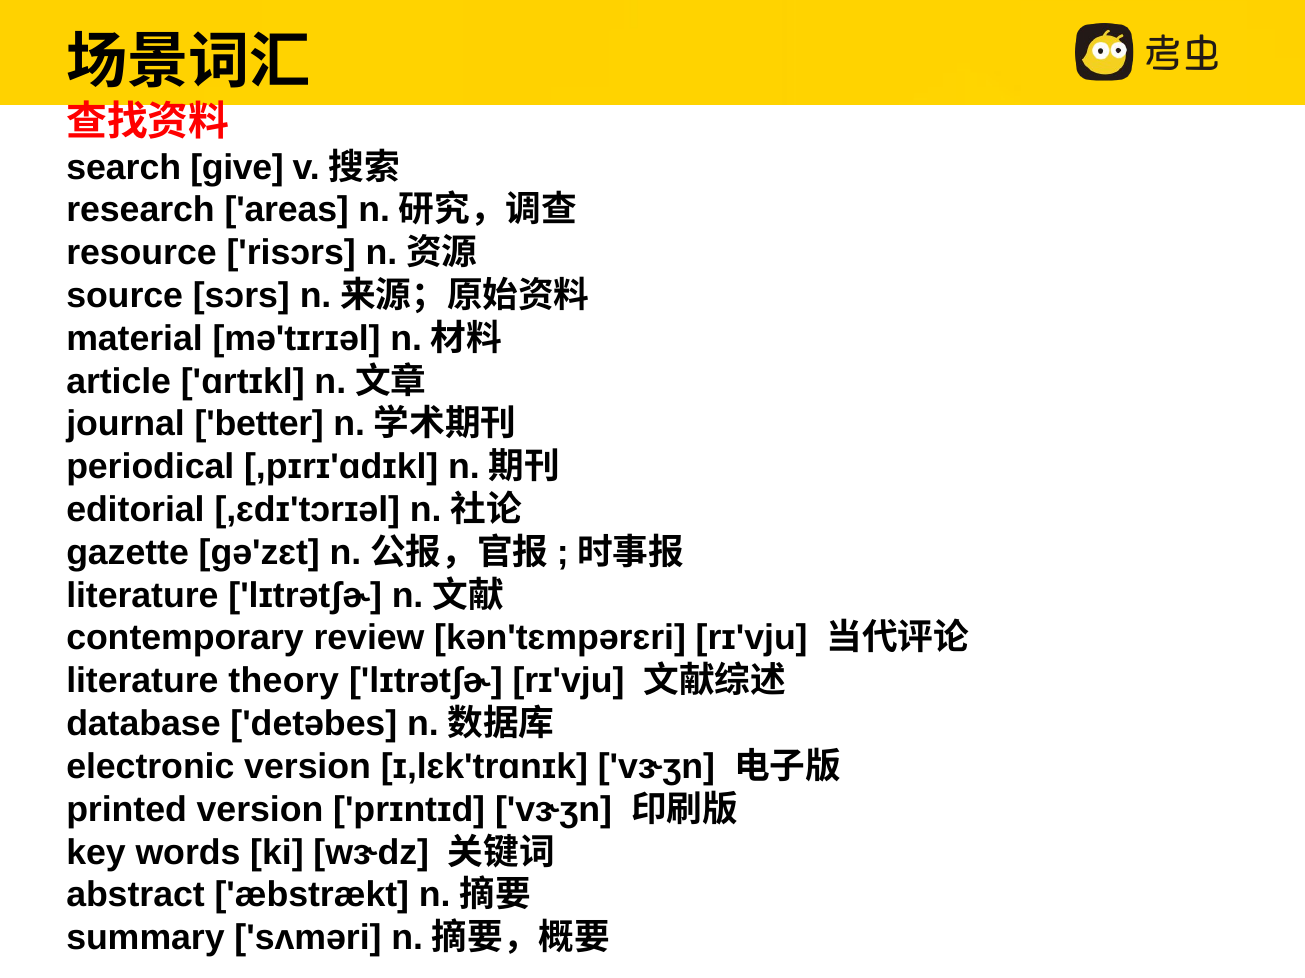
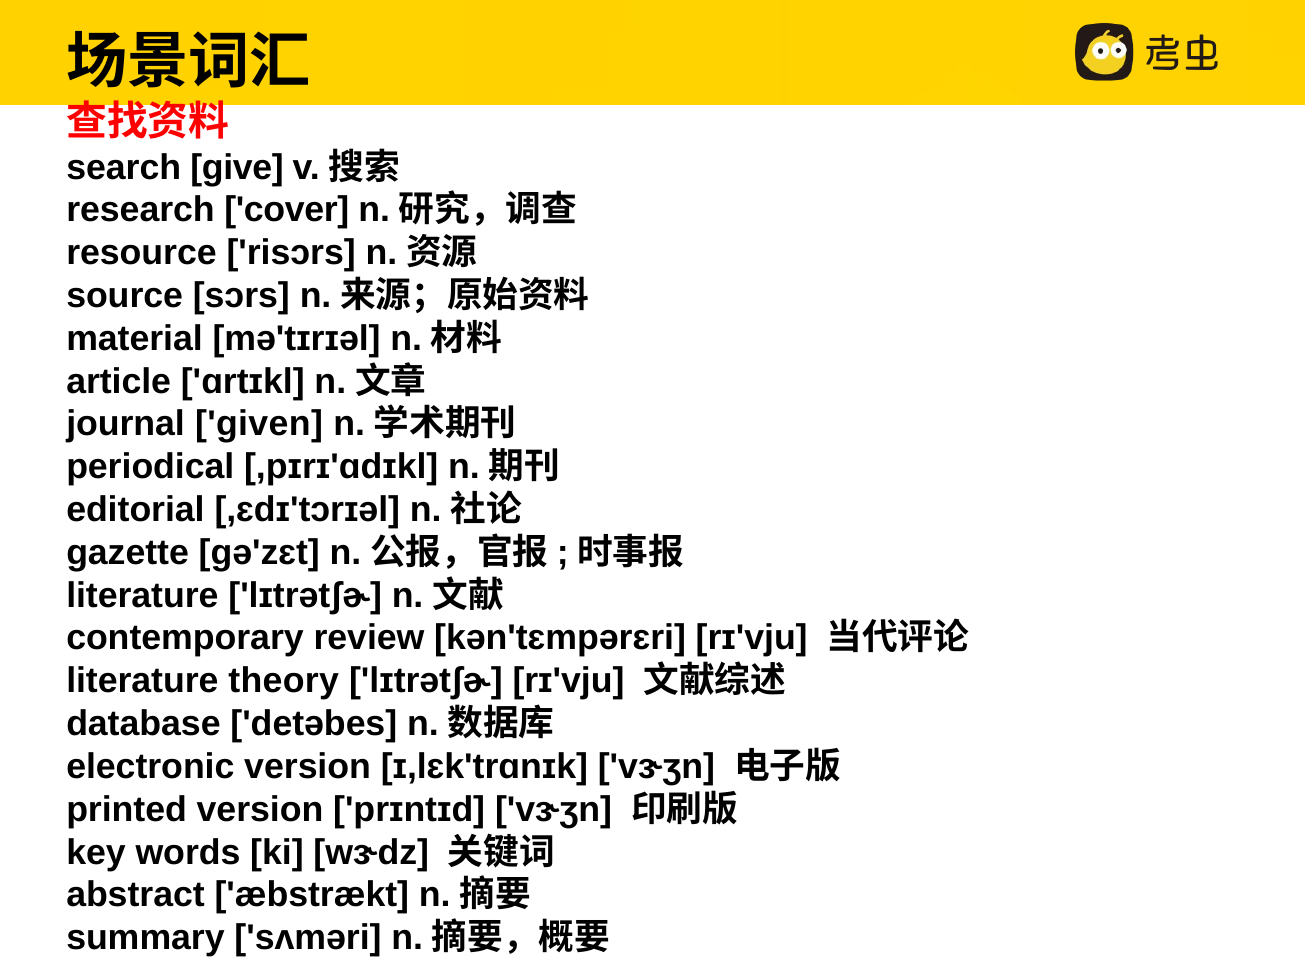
areas: areas -> cover (287, 210)
better: better -> given (259, 424)
